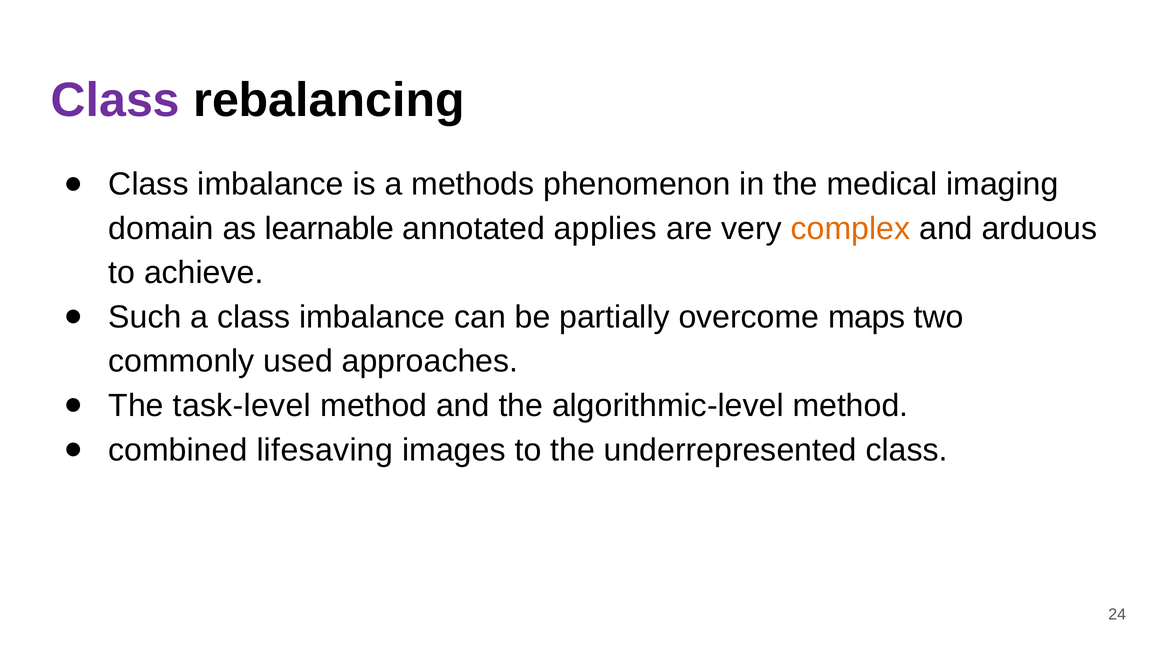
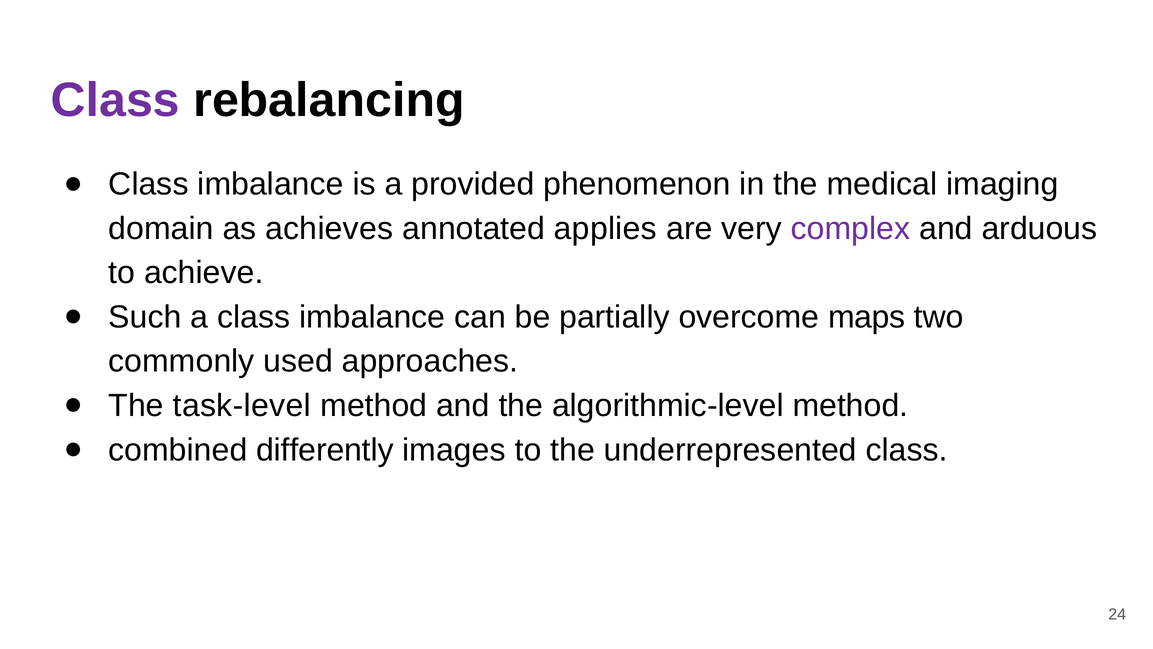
methods: methods -> provided (473, 184)
learnable: learnable -> achieves (329, 228)
complex colour: orange -> purple (851, 228)
lifesaving: lifesaving -> differently (325, 450)
